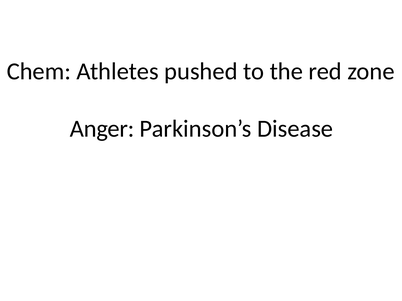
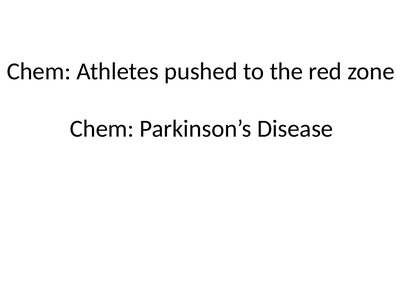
Anger: Anger -> Chem (102, 129)
